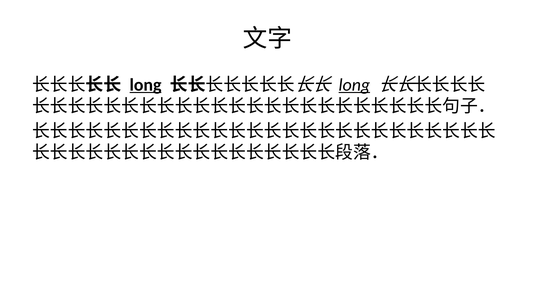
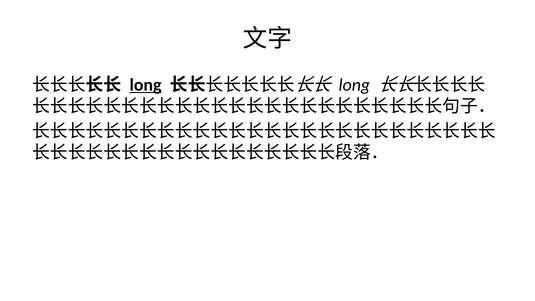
long underline: present -> none (354, 85)
